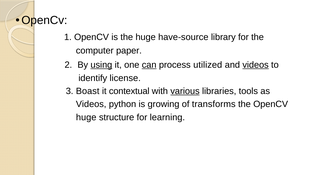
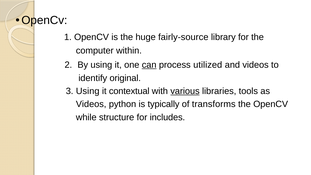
have-source: have-source -> fairly-source (183, 37)
paper: paper -> within (129, 51)
using underline: present -> none (101, 65)
videos underline: present -> none (256, 65)
license: license -> original (125, 78)
3 Boast: Boast -> Using (88, 91)
growing: growing -> typically (164, 104)
huge: huge -> while (86, 117)
learning: learning -> includes (167, 117)
